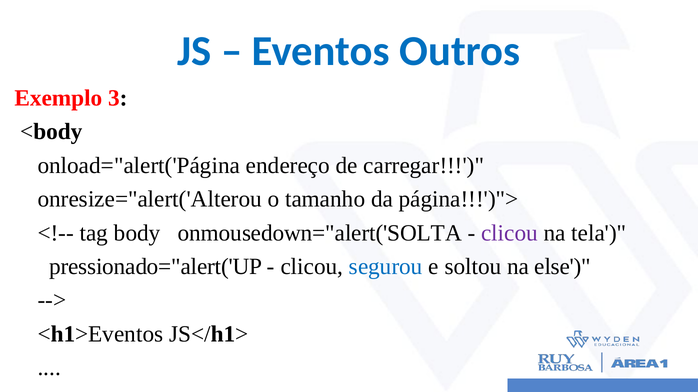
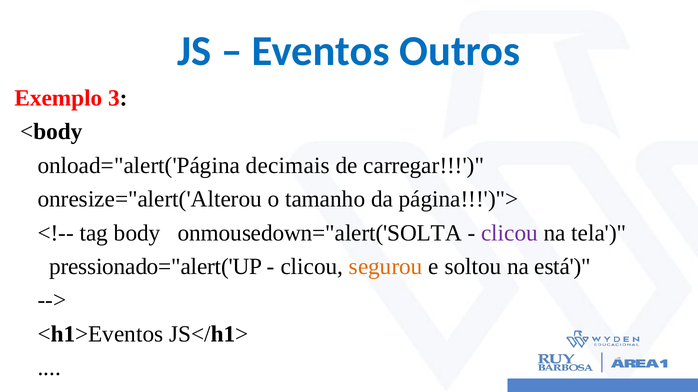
endereço: endereço -> decimais (288, 166)
segurou colour: blue -> orange (386, 267)
else: else -> está (563, 267)
